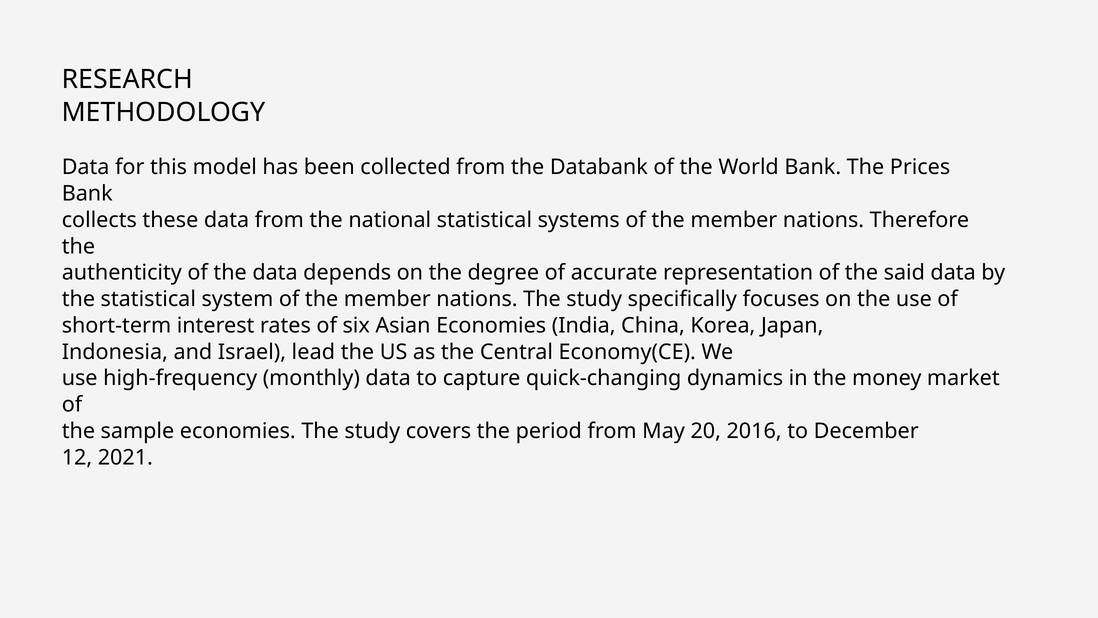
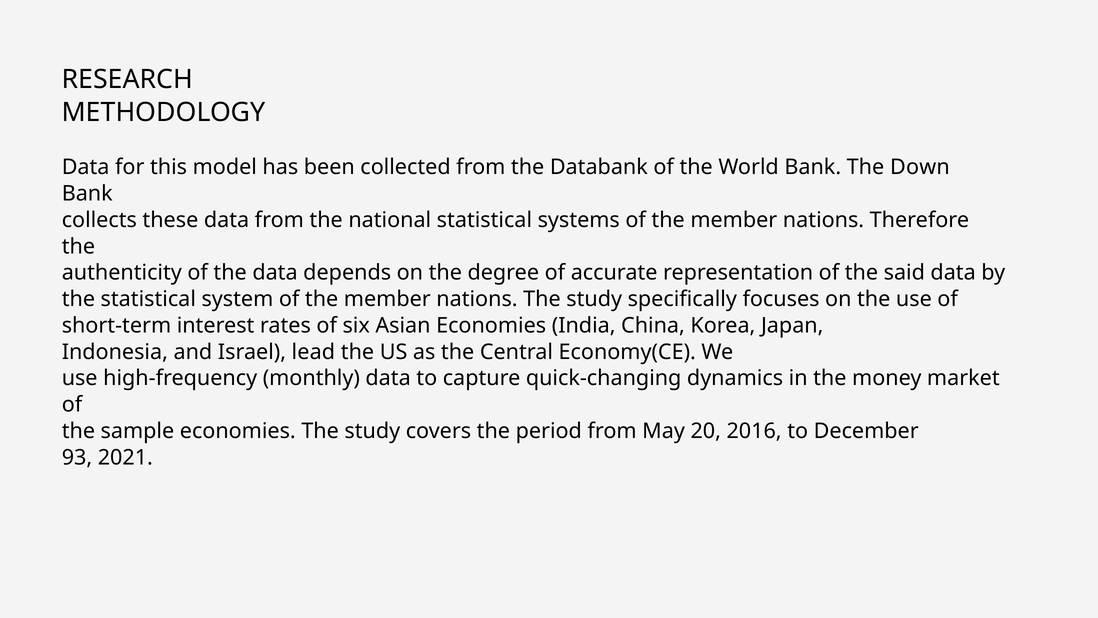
Prices: Prices -> Down (920, 167)
12: 12 -> 93 (77, 457)
